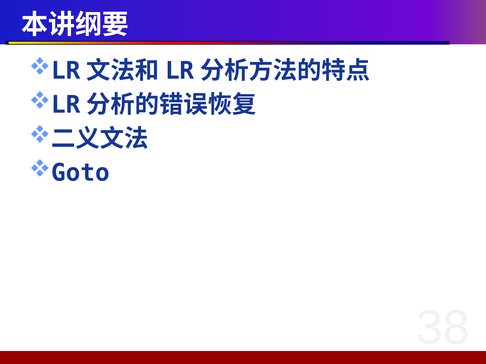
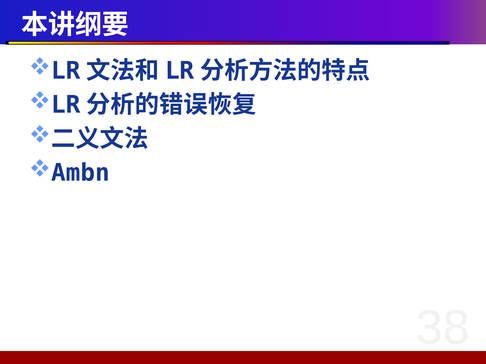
Goto: Goto -> Ambn (80, 173)
